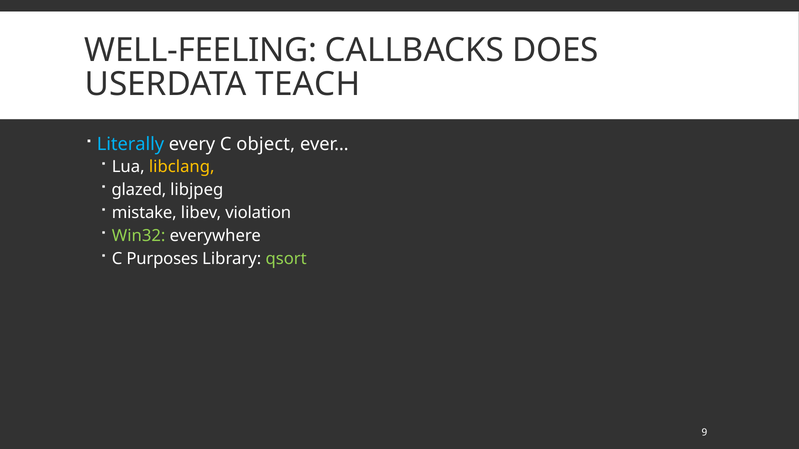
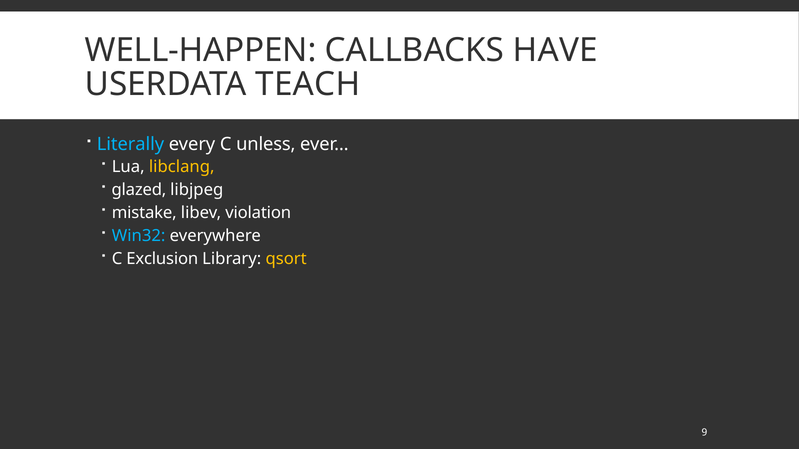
WELL-FEELING: WELL-FEELING -> WELL-HAPPEN (201, 50)
DOES: DOES -> HAVE (555, 50)
object: object -> unless (266, 145)
Win32 colour: light green -> light blue (139, 236)
Purposes: Purposes -> Exclusion (162, 259)
qsort colour: light green -> yellow (286, 259)
